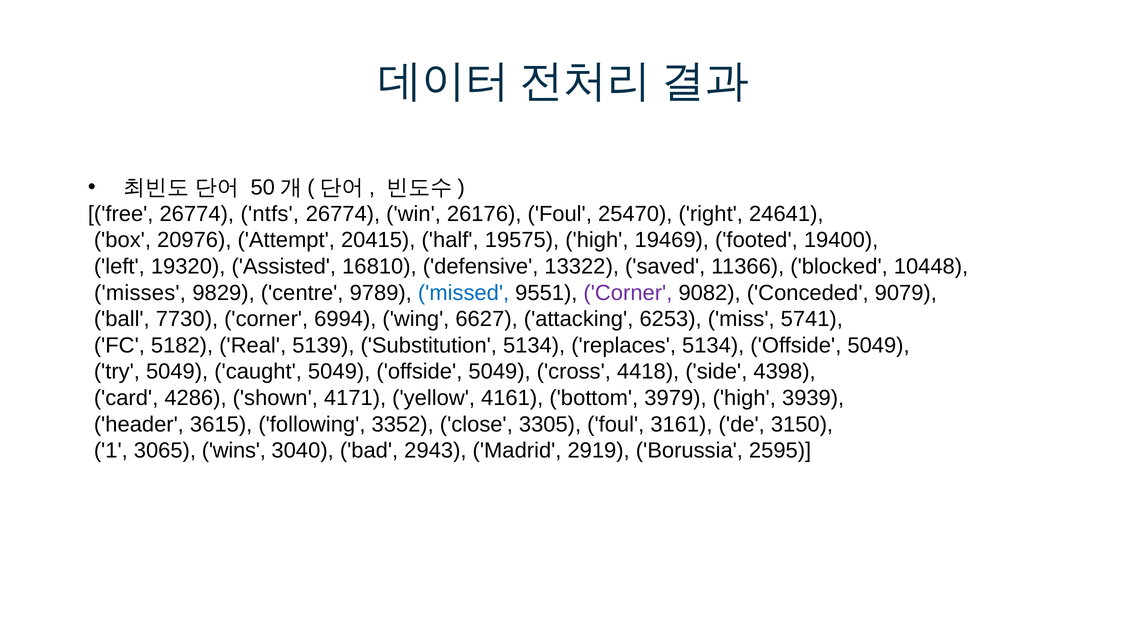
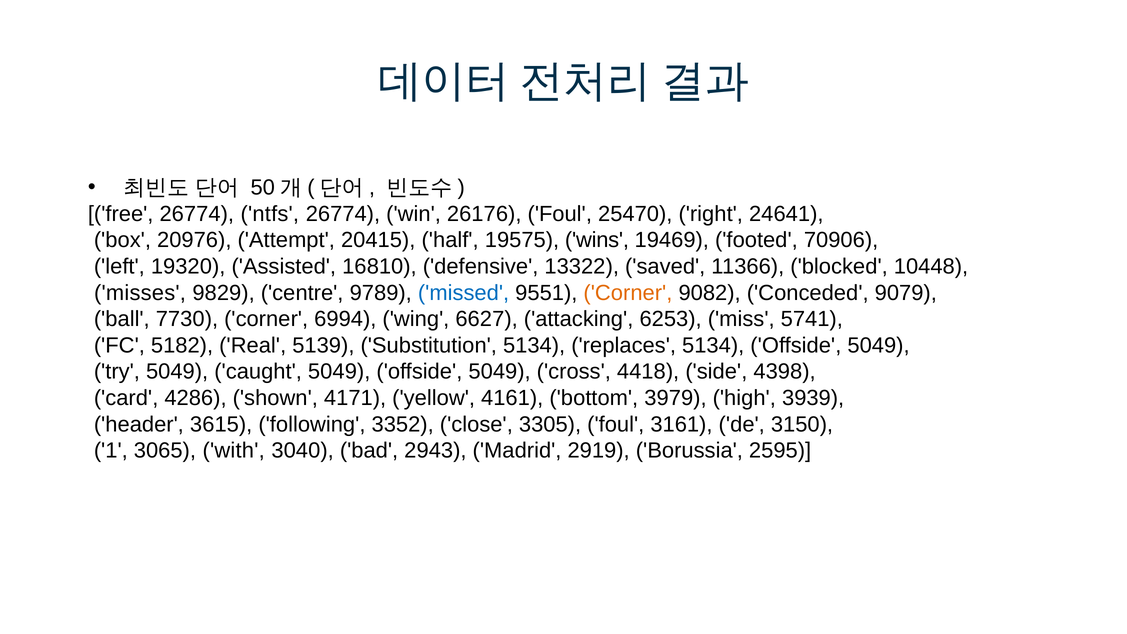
19575 high: high -> wins (597, 240)
19400: 19400 -> 70906 (841, 240)
Corner colour: purple -> orange (628, 293)
wins: wins -> with (234, 451)
